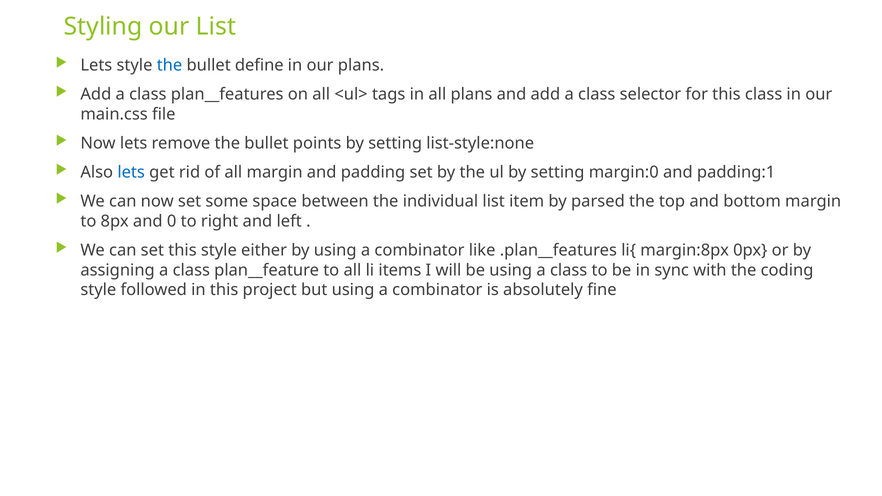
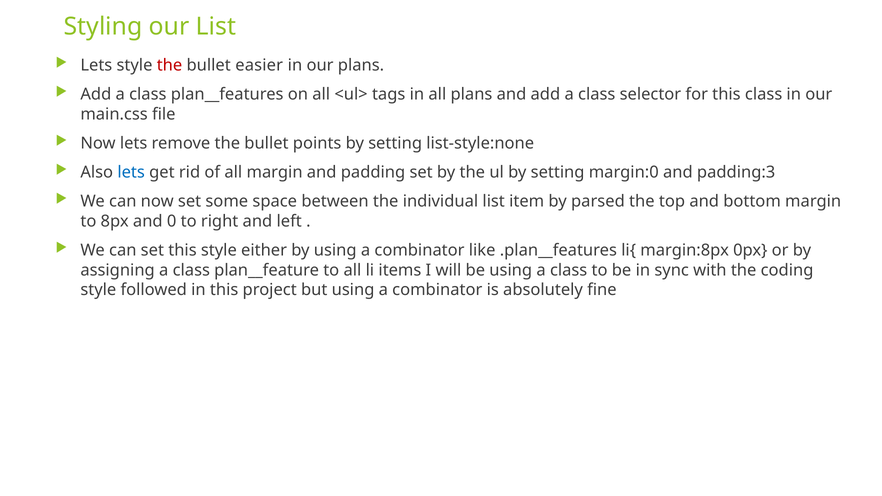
the colour: blue -> red (170, 66)
define: define -> easier (259, 66)
padding:1: padding:1 -> padding:3 (736, 172)
